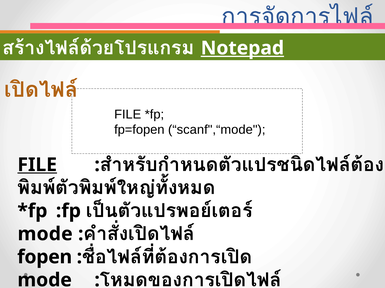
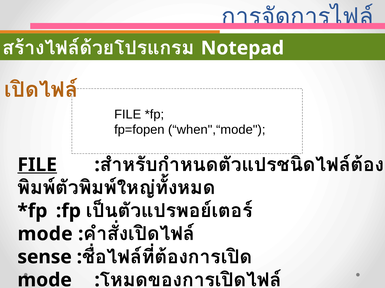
Notepad underline: present -> none (242, 48)
scanf",“mode: scanf",“mode -> when",“mode (217, 130)
fopen: fopen -> sense (45, 258)
